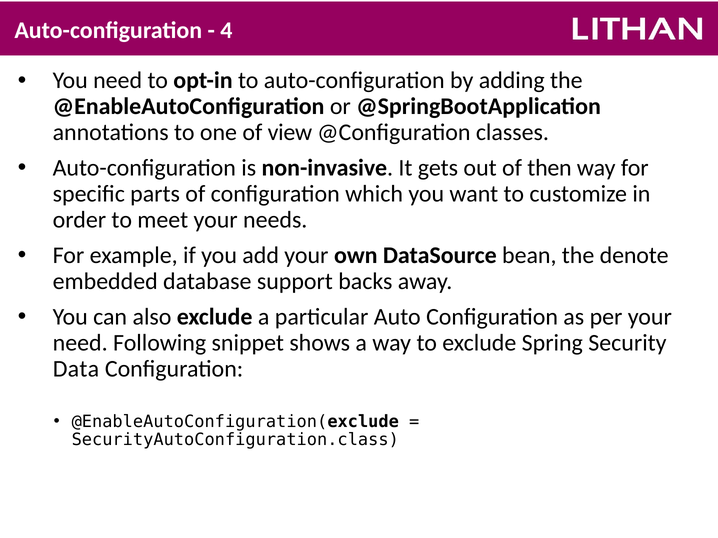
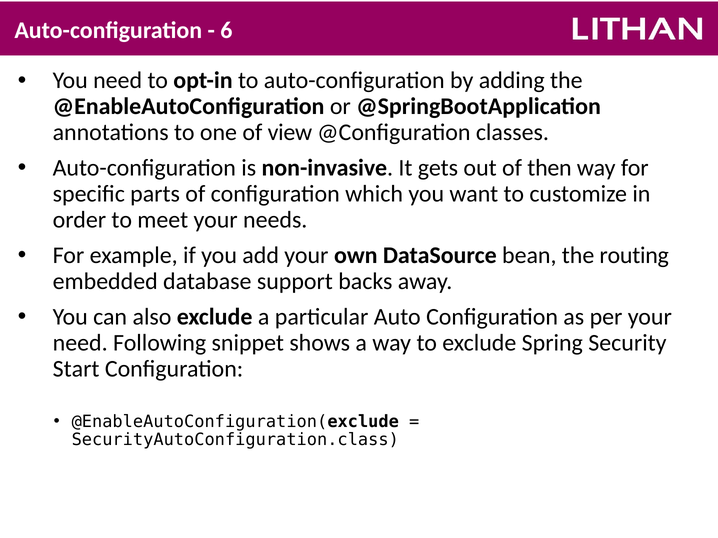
4: 4 -> 6 (226, 30)
denote: denote -> routing (634, 256)
Data: Data -> Start (76, 369)
